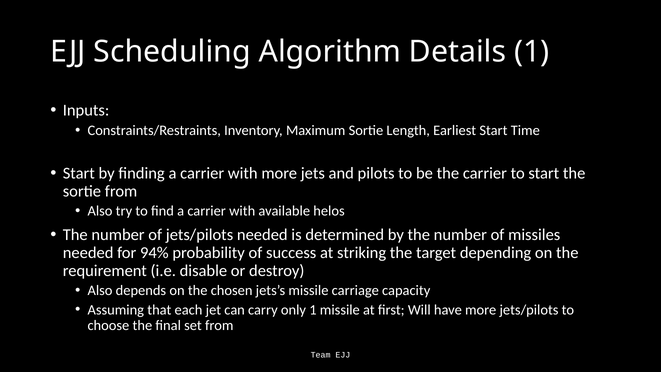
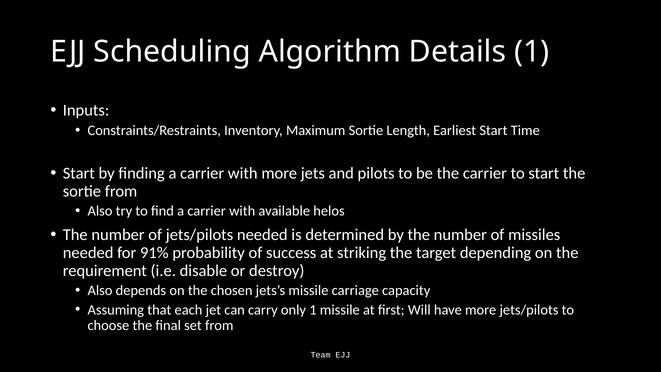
94%: 94% -> 91% (154, 253)
